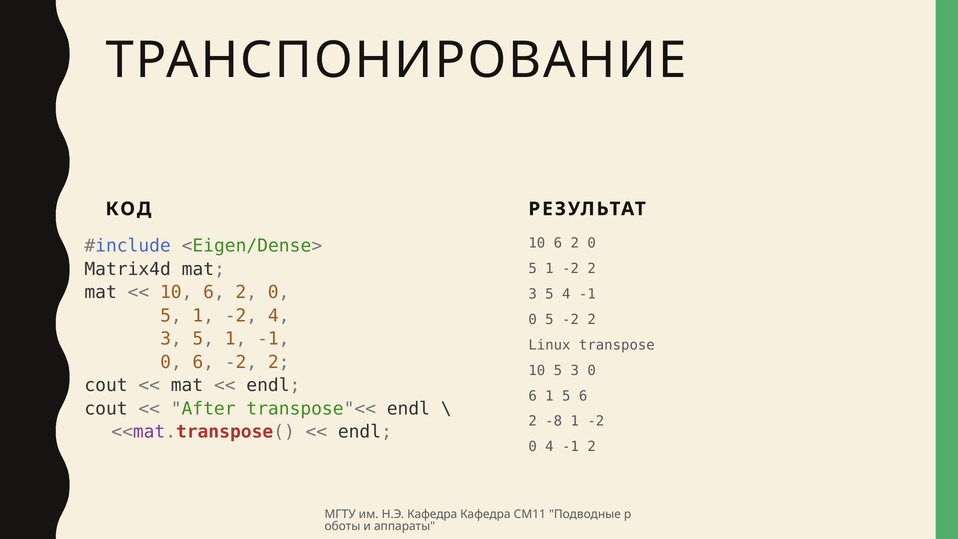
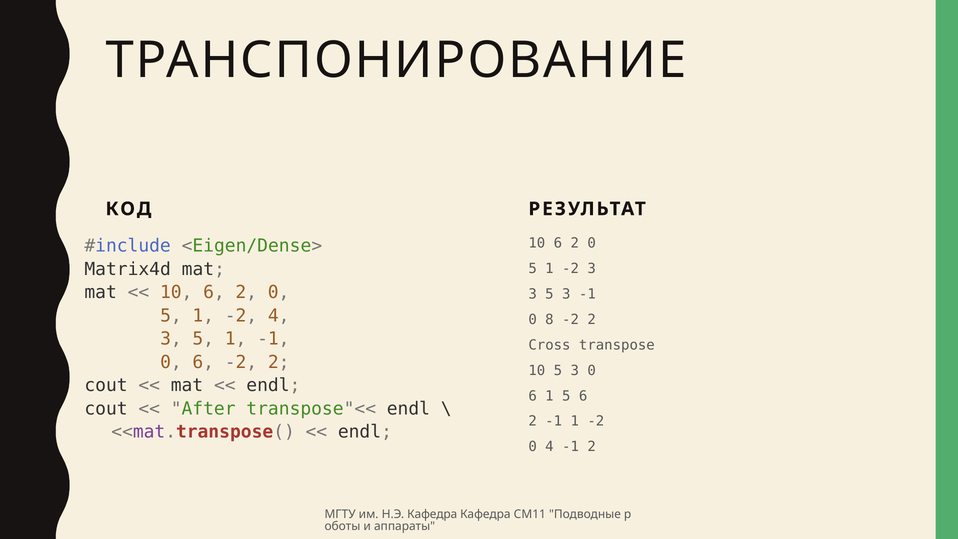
1 -2 2: 2 -> 3 (592, 269)
3 5 4: 4 -> 3 (566, 294)
5: 5 -> 8 (549, 320)
Linux: Linux -> Cross (549, 345)
2 -8: -8 -> -1 (554, 421)
